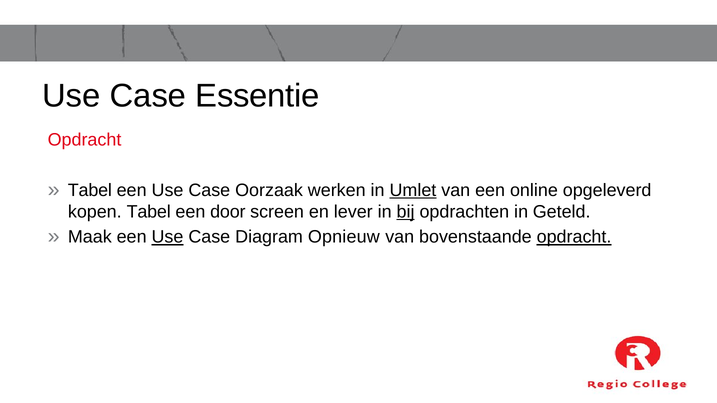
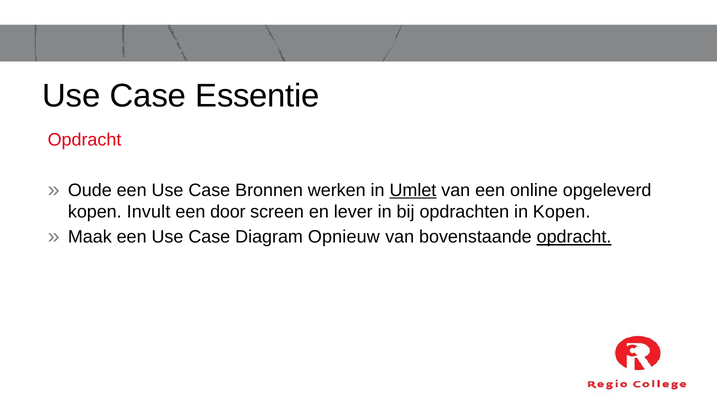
Tabel: Tabel -> Oude (90, 191)
Oorzaak: Oorzaak -> Bronnen (269, 191)
kopen Tabel: Tabel -> Invult (149, 212)
bij underline: present -> none (406, 212)
in Geteld: Geteld -> Kopen (562, 212)
Use underline: present -> none (167, 237)
